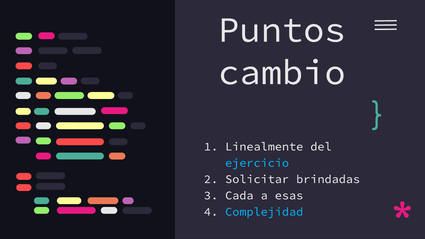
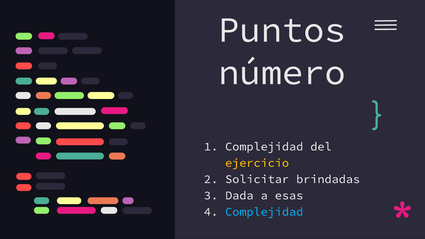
cambio: cambio -> número (282, 72)
Linealmente: Linealmente -> Complejidad (264, 147)
ejercicio colour: light blue -> yellow (257, 163)
Cada: Cada -> Dada (239, 196)
